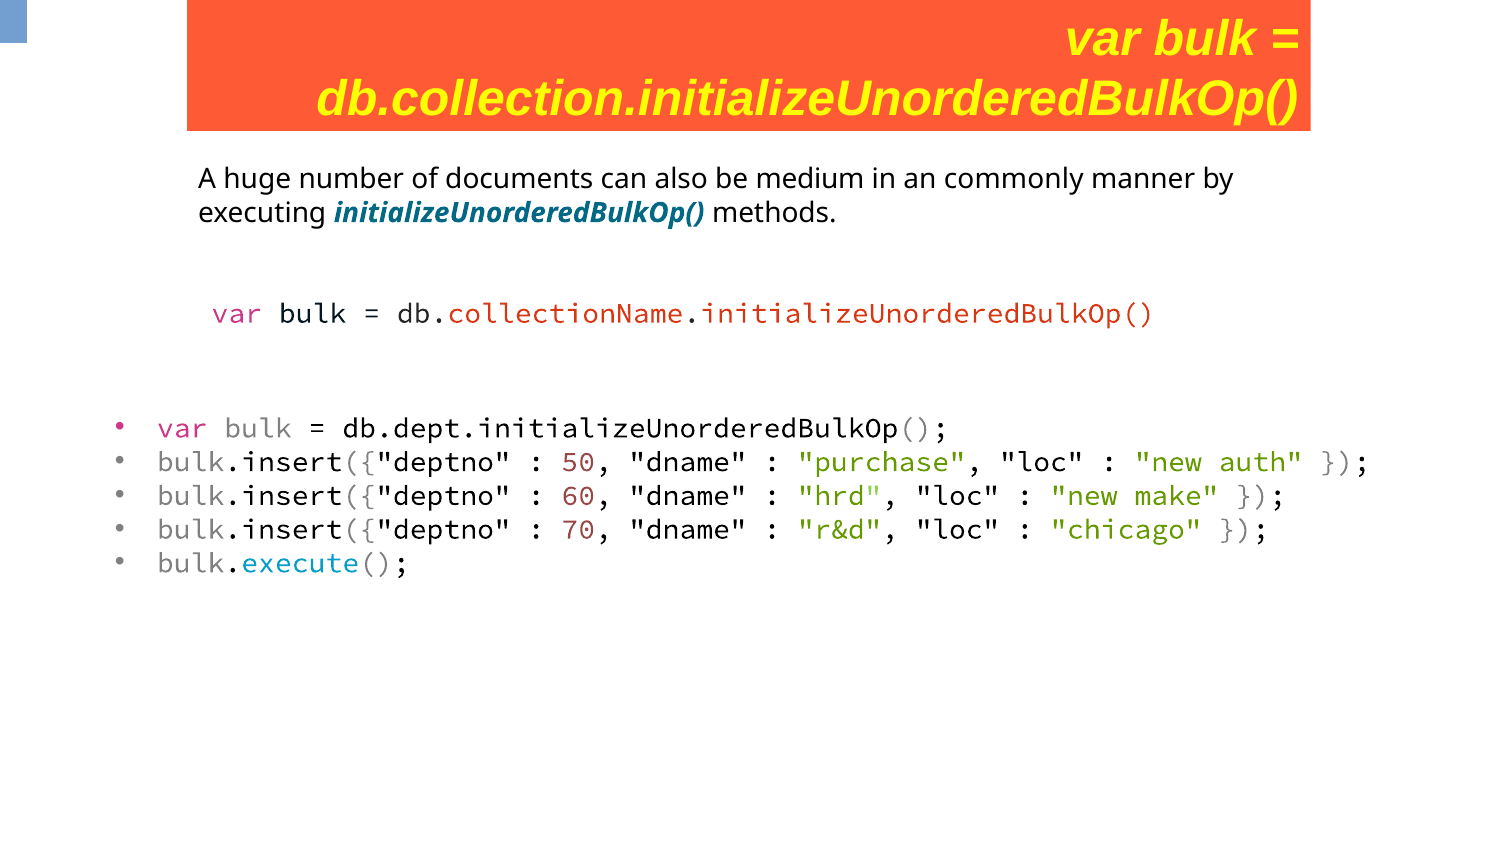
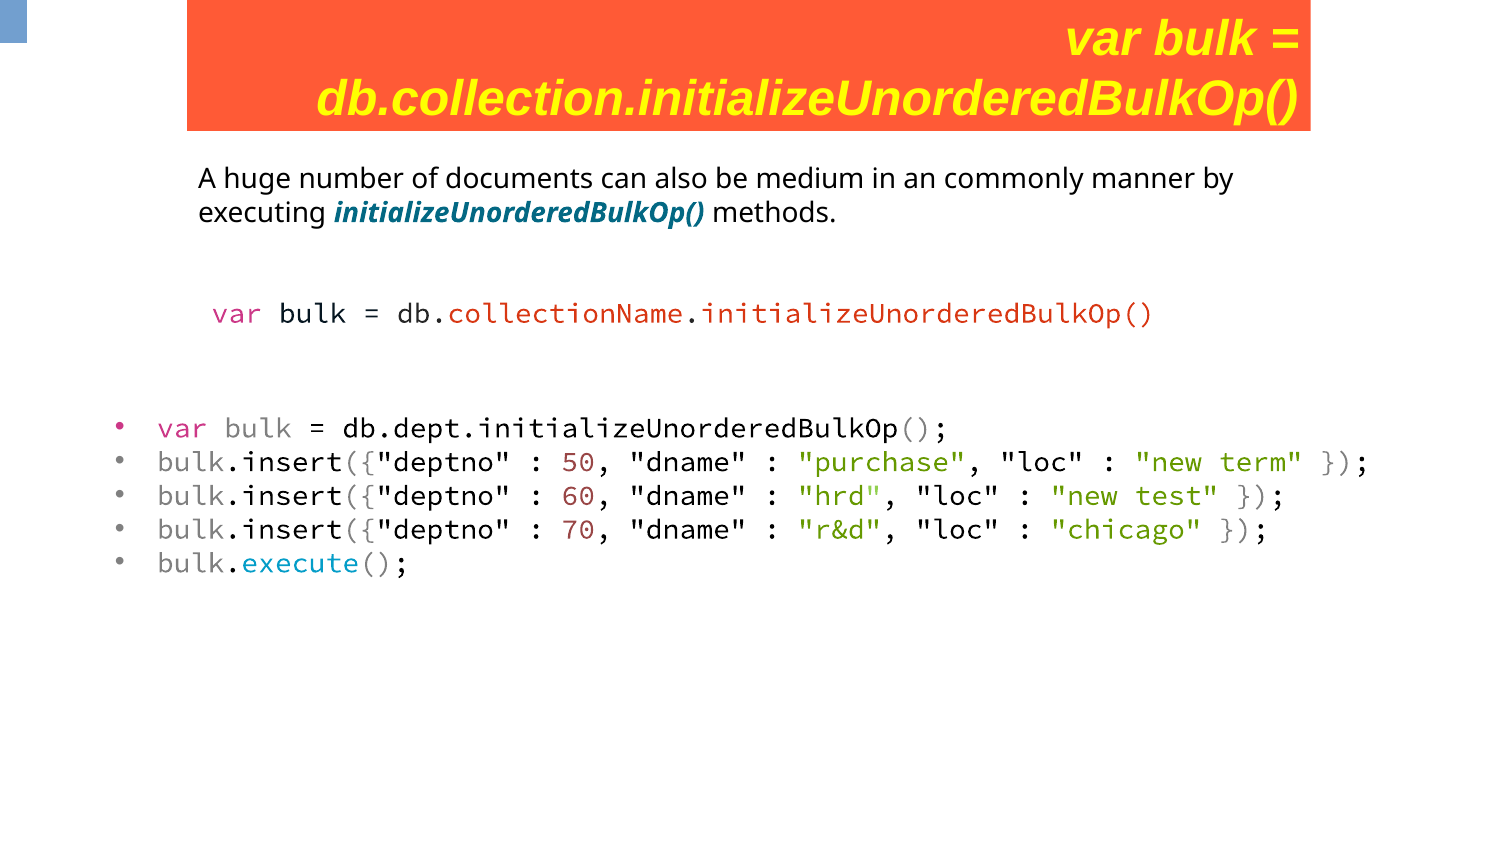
auth: auth -> term (1261, 462)
make: make -> test (1177, 495)
